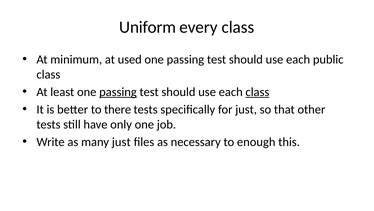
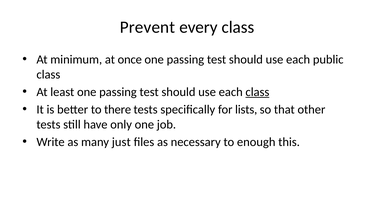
Uniform: Uniform -> Prevent (147, 27)
used: used -> once (130, 59)
passing underline: present -> none (118, 92)
for just: just -> lists (246, 109)
